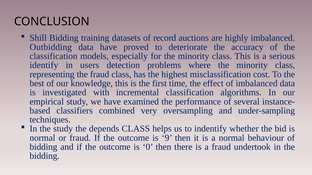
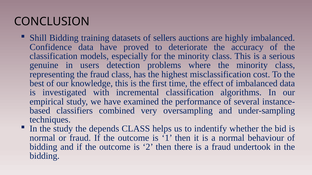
record: record -> sellers (165, 38)
Outbidding: Outbidding -> Confidence (51, 47)
identify: identify -> genuine (44, 65)
9: 9 -> 1 (167, 138)
0: 0 -> 2 (148, 147)
